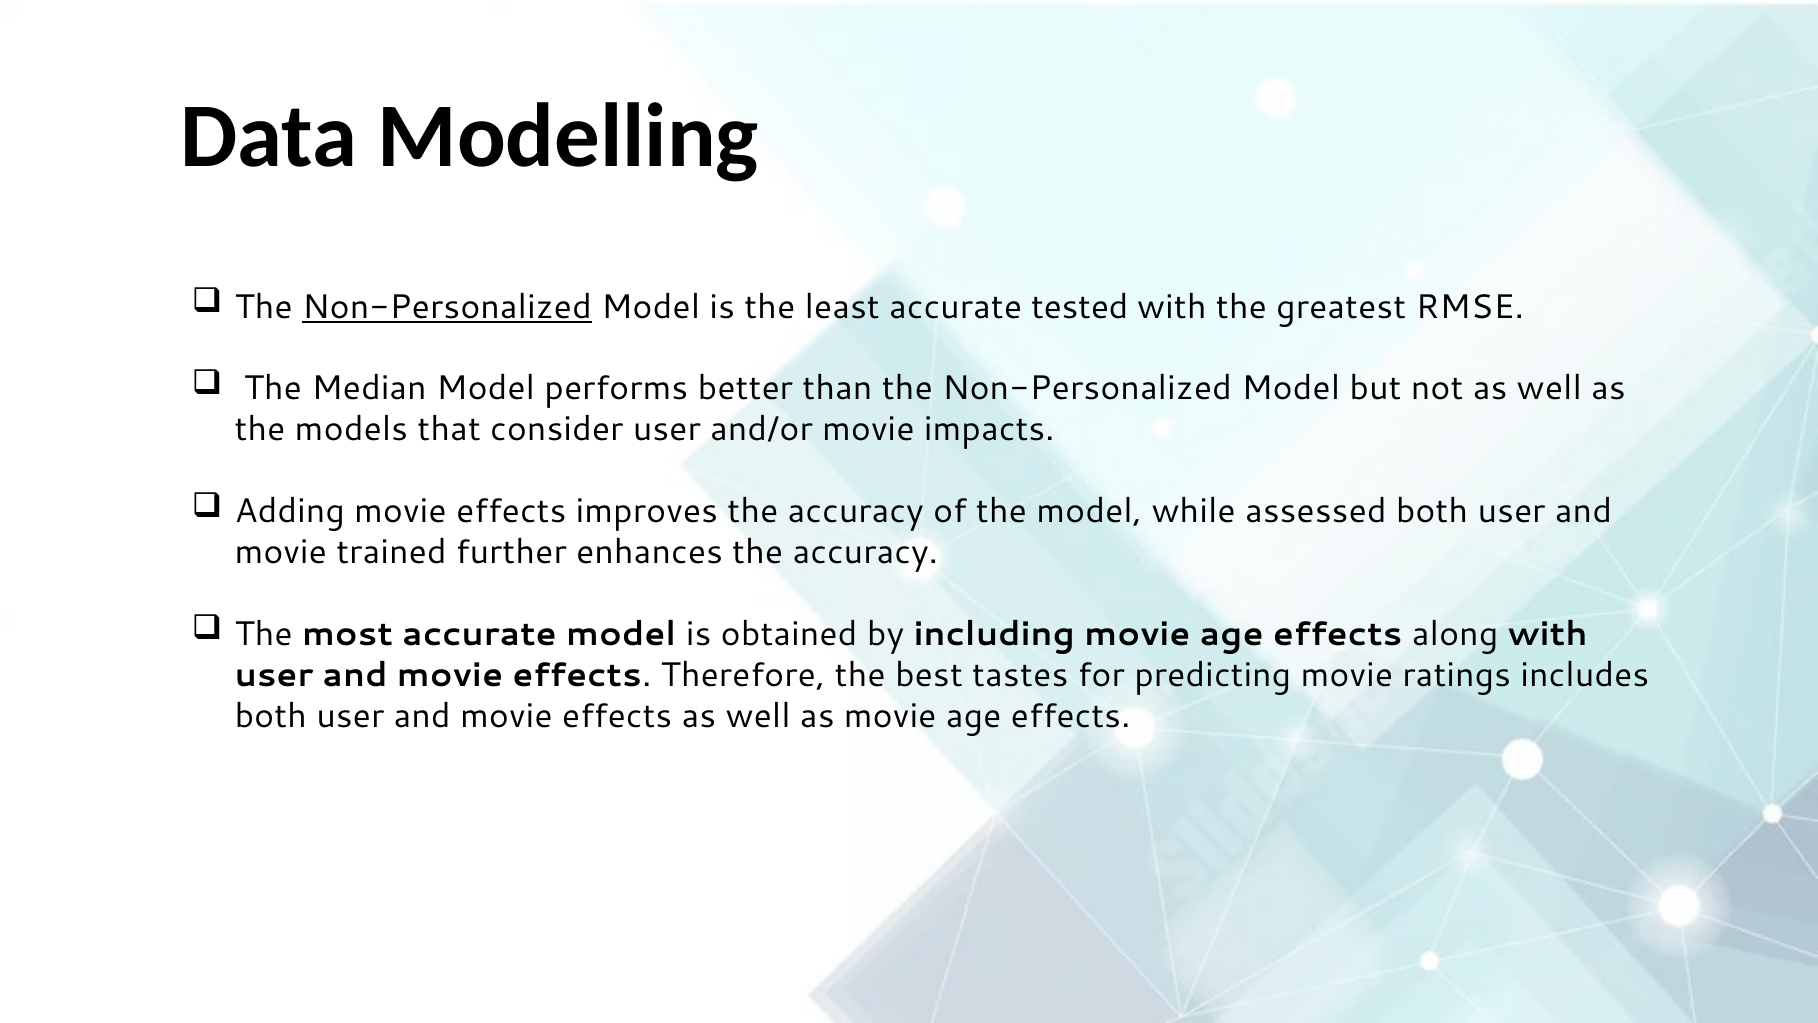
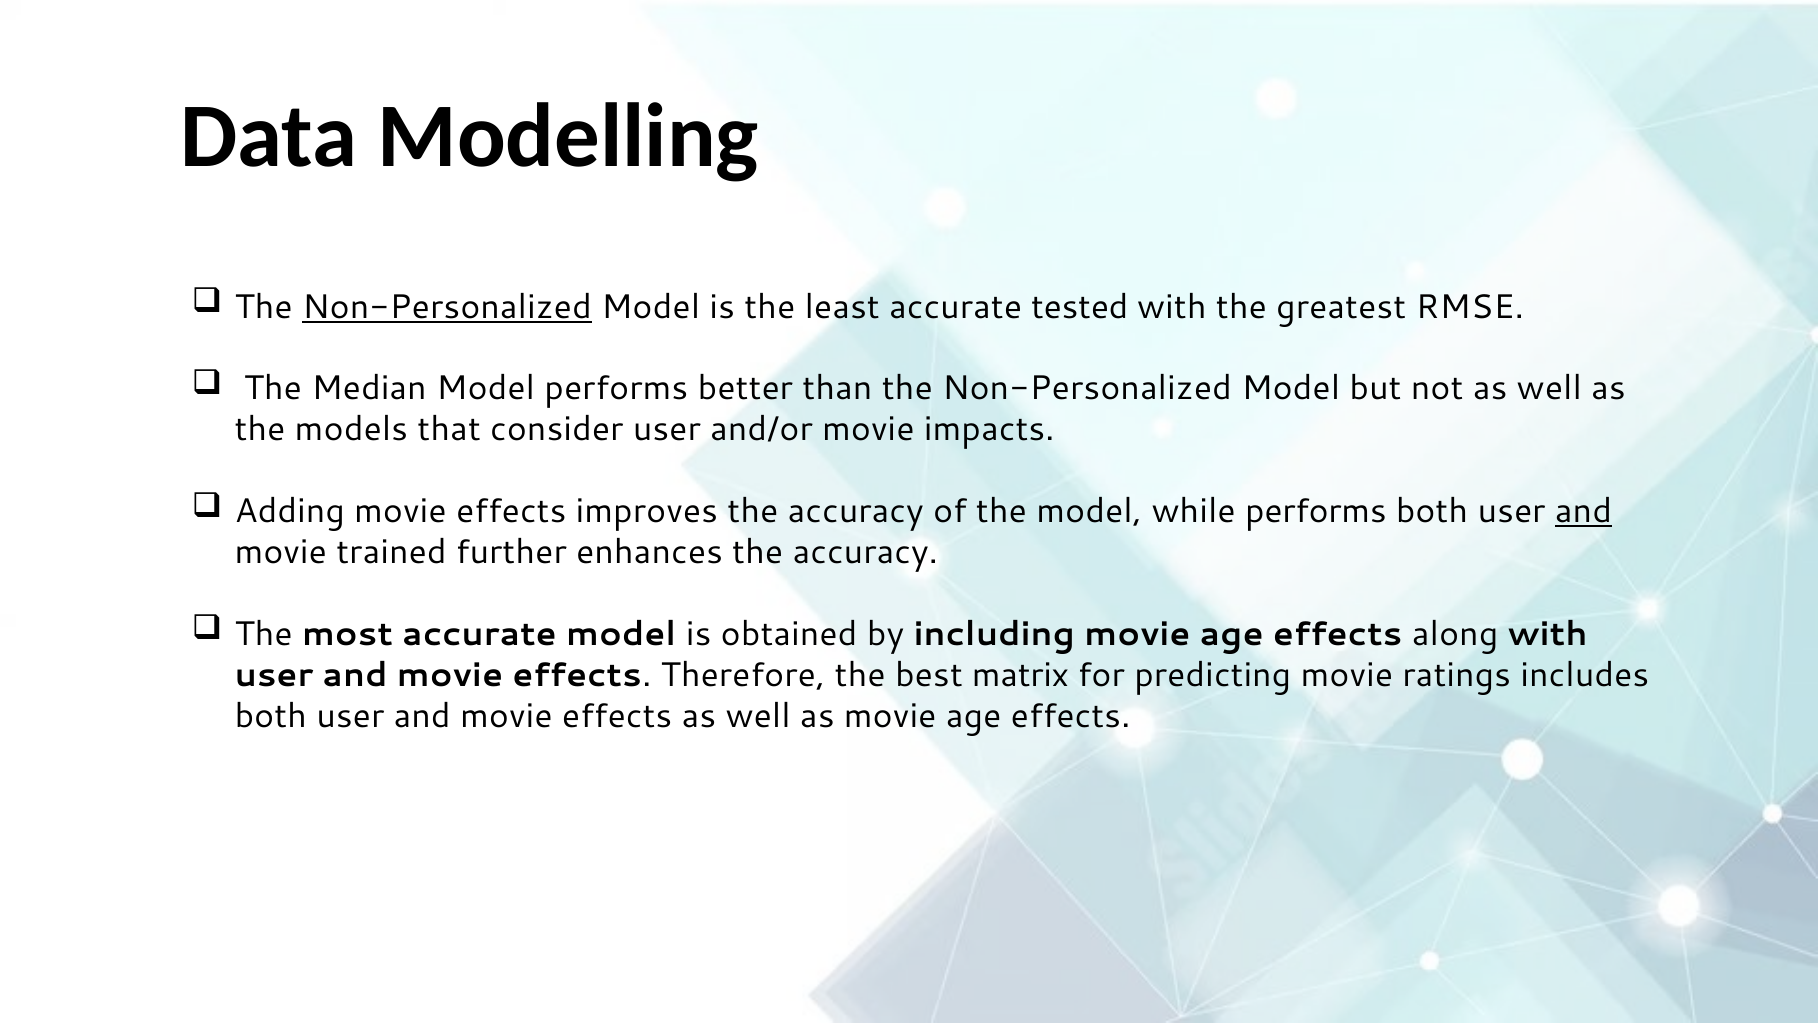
while assessed: assessed -> performs (1316, 511)
and underline: none -> present (1583, 511)
tastes: tastes -> matrix (1020, 675)
